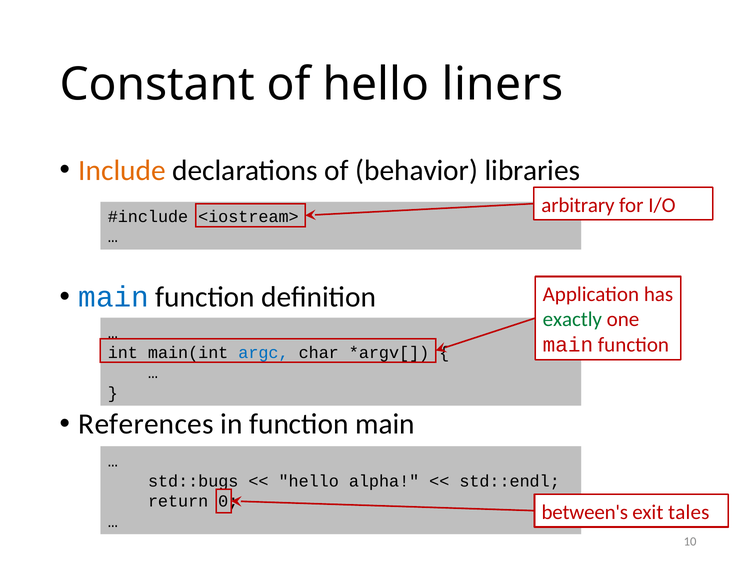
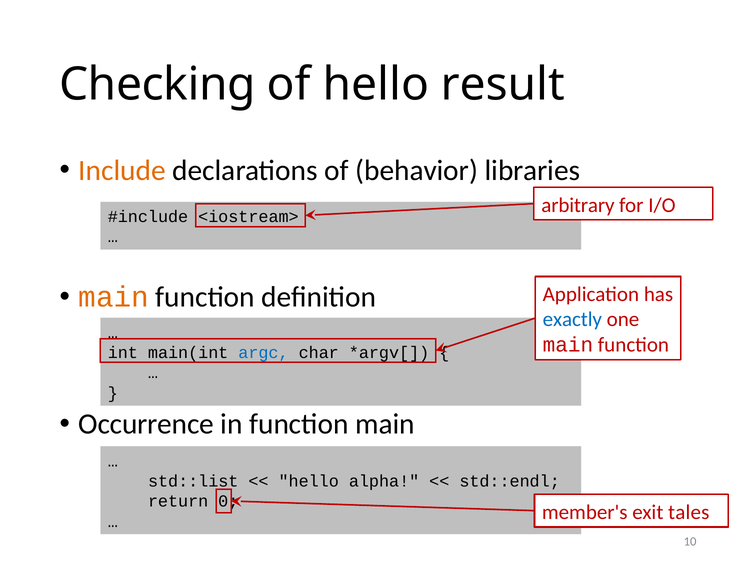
Constant: Constant -> Checking (157, 85)
liners: liners -> result (503, 85)
main colour: blue -> orange (114, 297)
exactly colour: green -> blue (572, 320)
References: References -> Occurrence (146, 424)
std::bugs: std::bugs -> std::list (193, 481)
between's: between's -> member's (585, 512)
